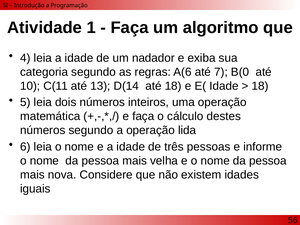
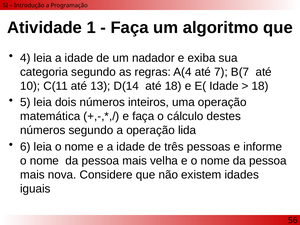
A(6: A(6 -> A(4 (183, 72)
B(0: B(0 -> B(7 (240, 72)
